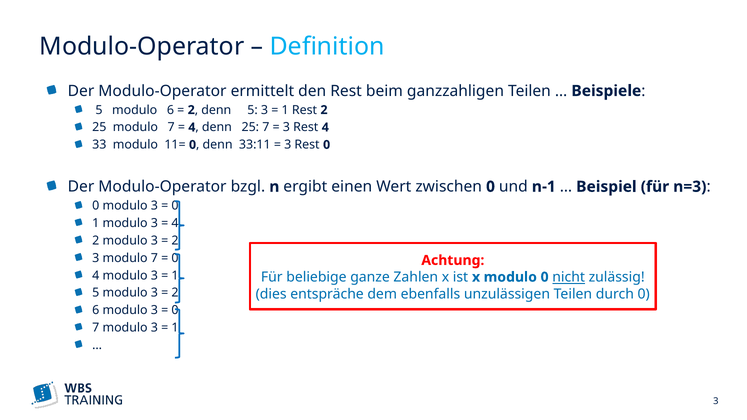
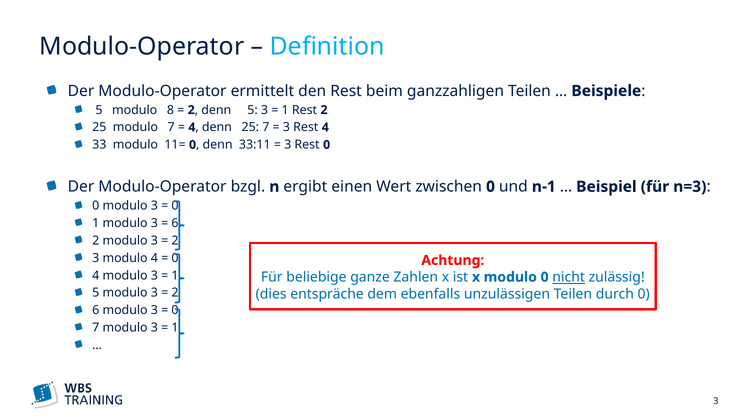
modulo 6: 6 -> 8 (170, 110)
4: 4 -> 6 (175, 223)
3 modulo 7: 7 -> 4 (154, 258)
